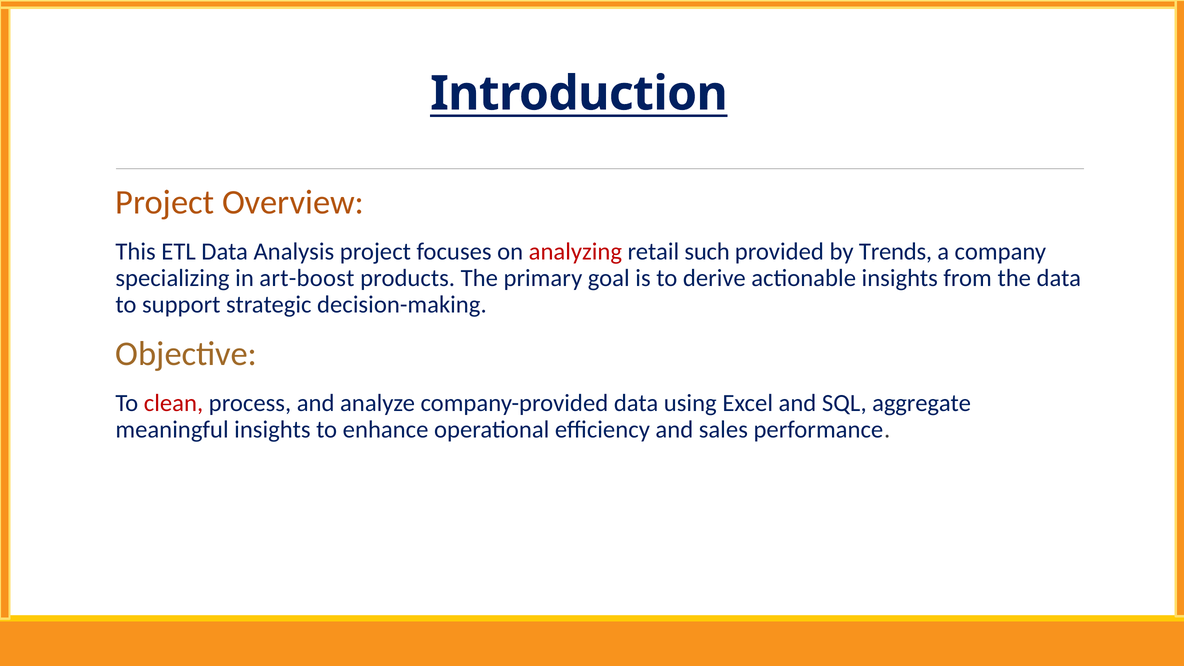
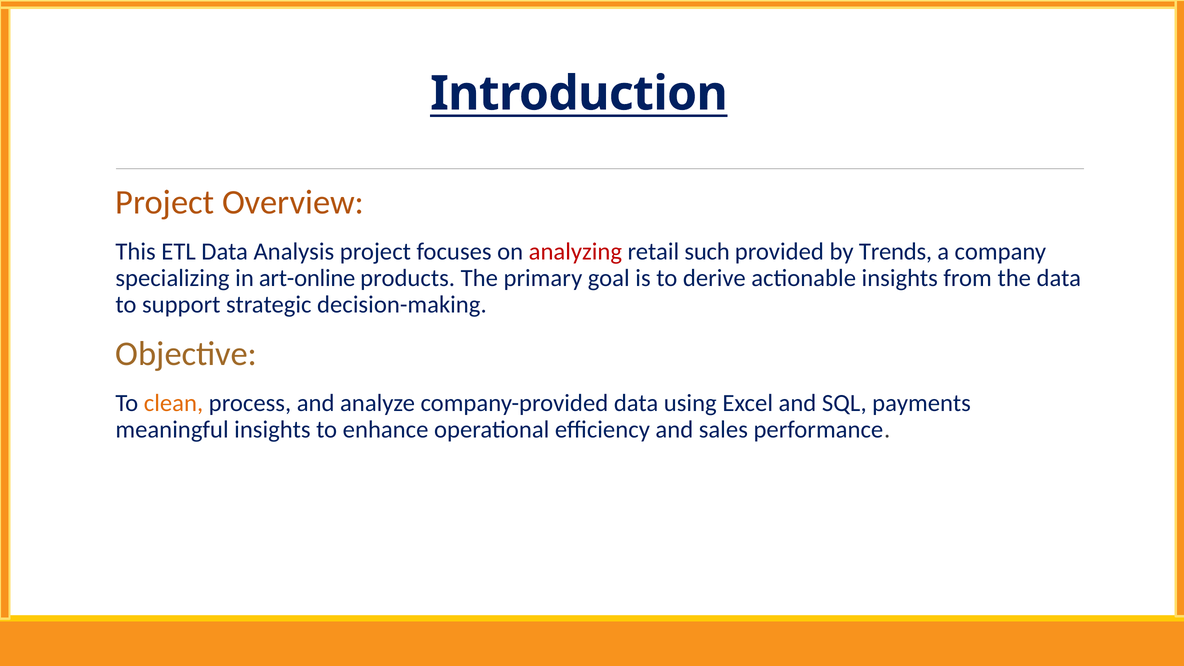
art-boost: art-boost -> art-online (307, 278)
clean colour: red -> orange (174, 403)
aggregate: aggregate -> payments (922, 403)
